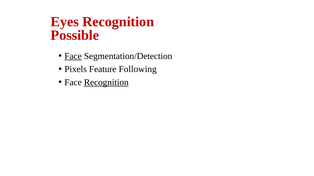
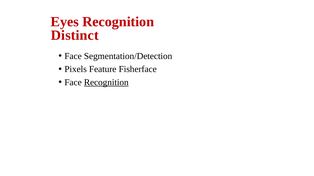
Possible: Possible -> Distinct (75, 35)
Face underline: present -> none (73, 56)
Following: Following -> Fisherface (138, 69)
